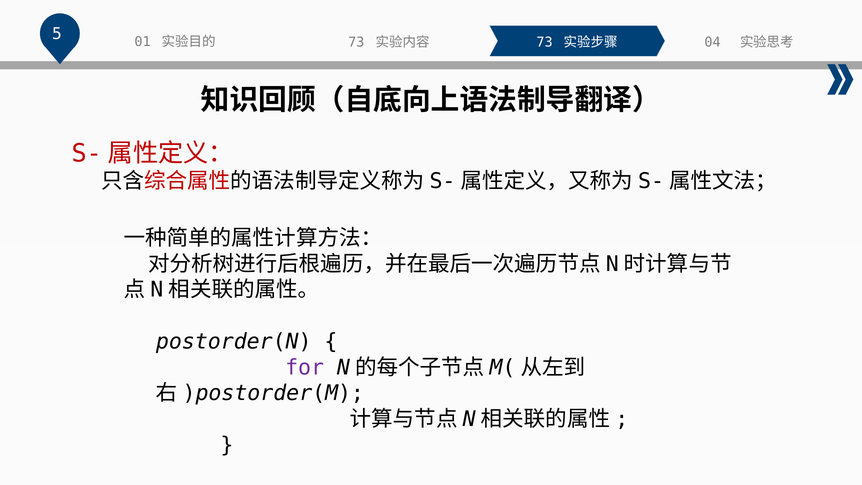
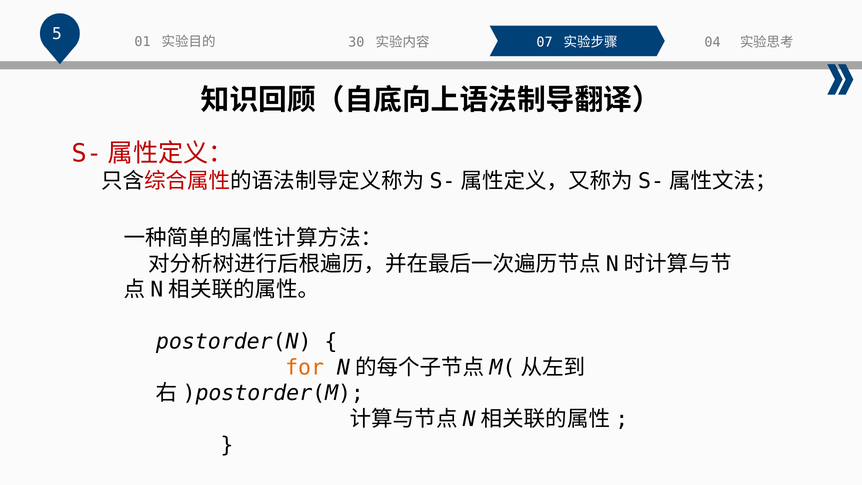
73: 73 -> 30 (356, 42)
73: 73 -> 07 (545, 42)
for colour: purple -> orange (305, 367)
